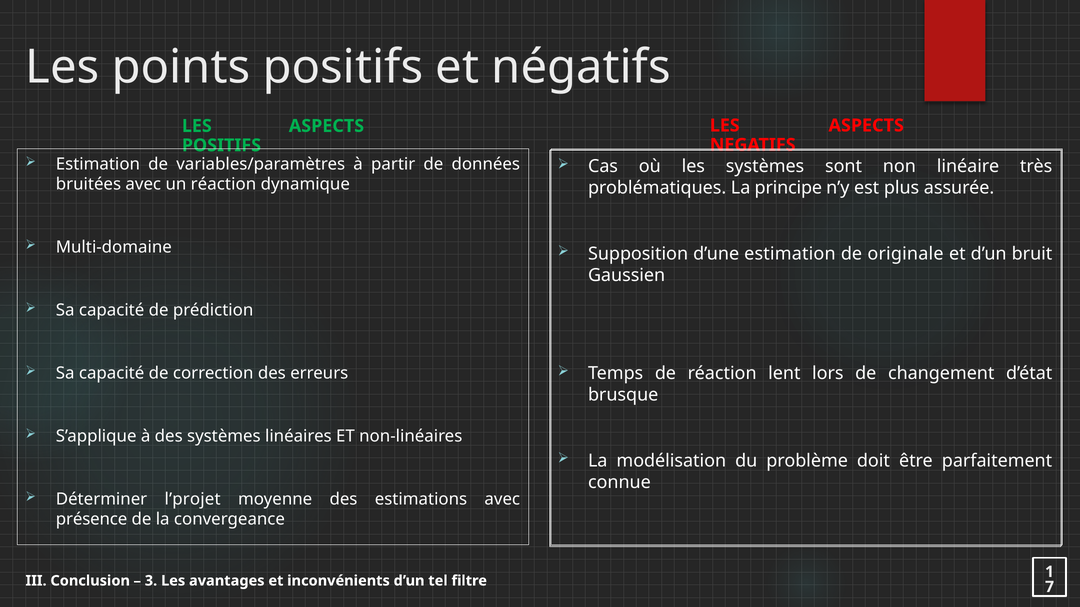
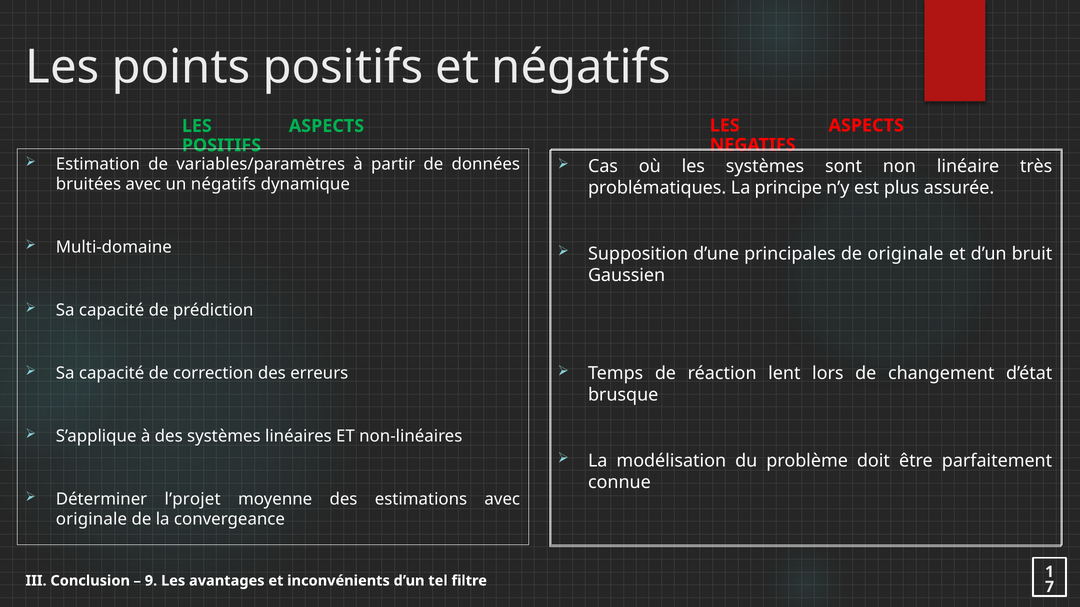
un réaction: réaction -> négatifs (223, 184)
d’une estimation: estimation -> principales (790, 254)
présence: présence -> originale (91, 520)
3: 3 -> 9 (151, 581)
